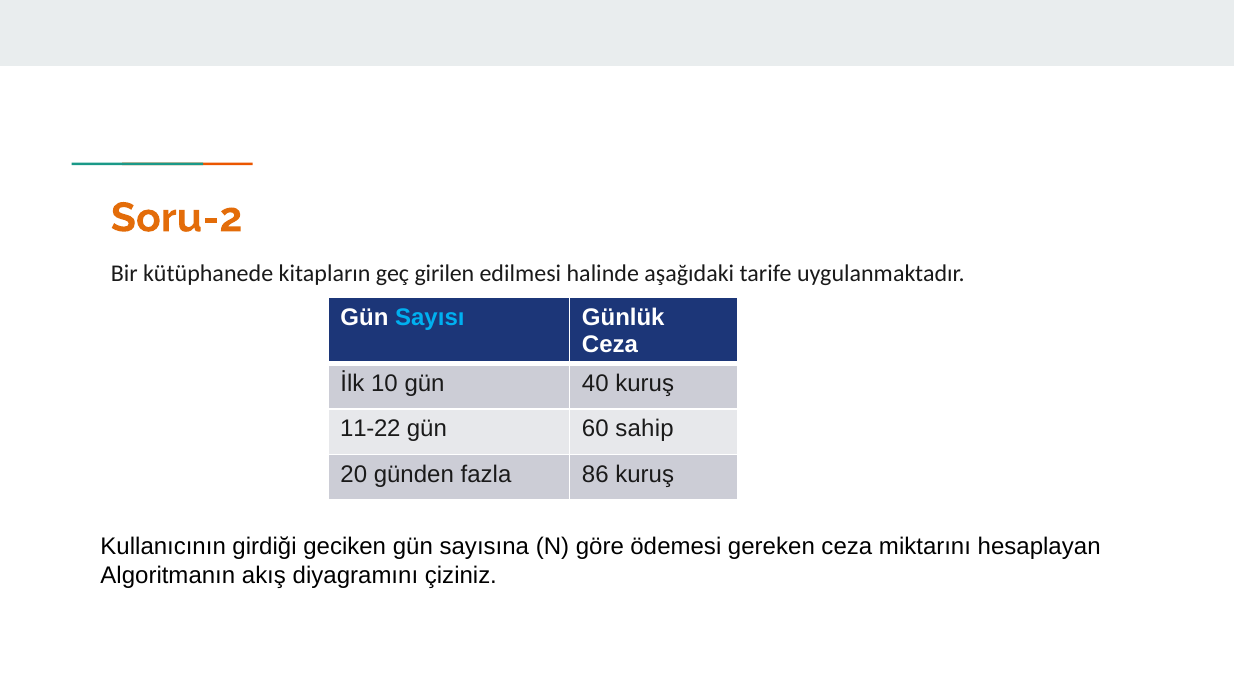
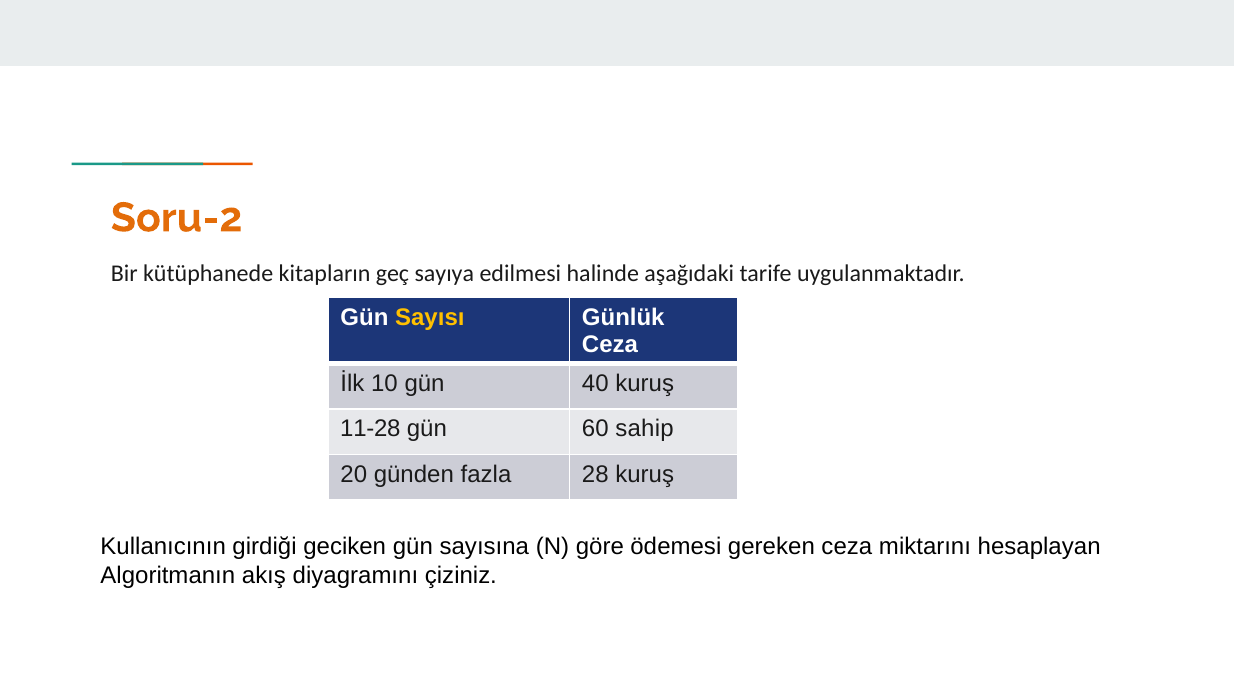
girilen: girilen -> sayıya (444, 273)
Sayısı colour: light blue -> yellow (430, 317)
11-22: 11-22 -> 11-28 (370, 429)
86: 86 -> 28 (595, 474)
